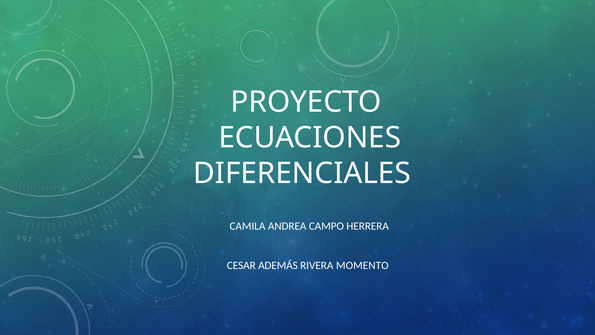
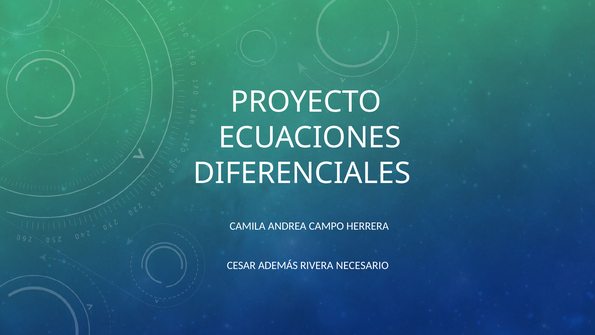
MOMENTO: MOMENTO -> NECESARIO (362, 265)
